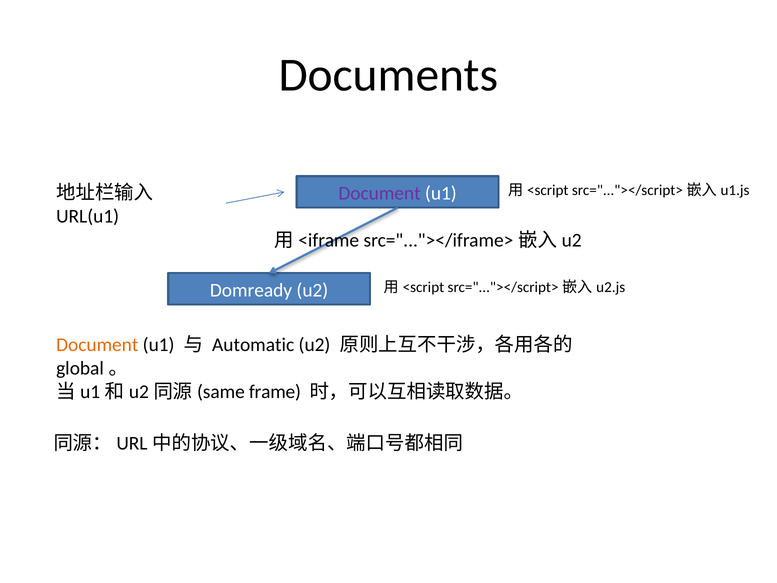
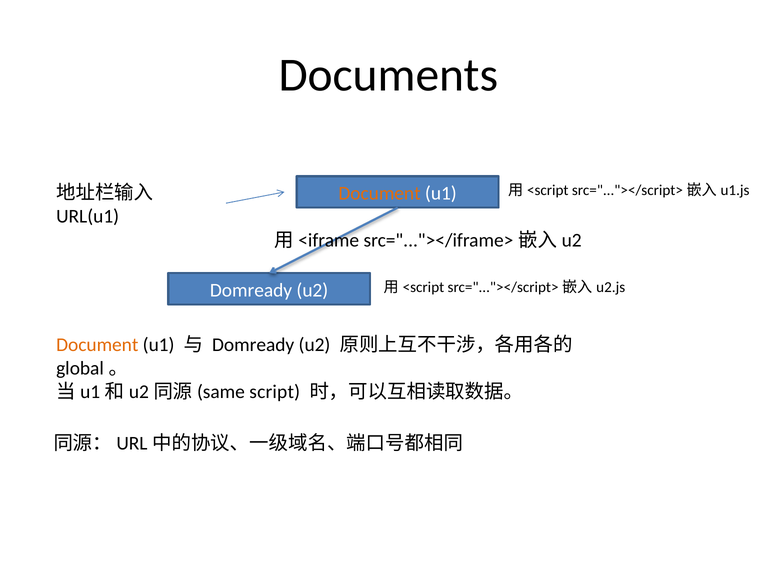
Document colour: purple -> orange (380, 193)
Automatic: Automatic -> Domready (253, 345)
frame: frame -> script (275, 392)
